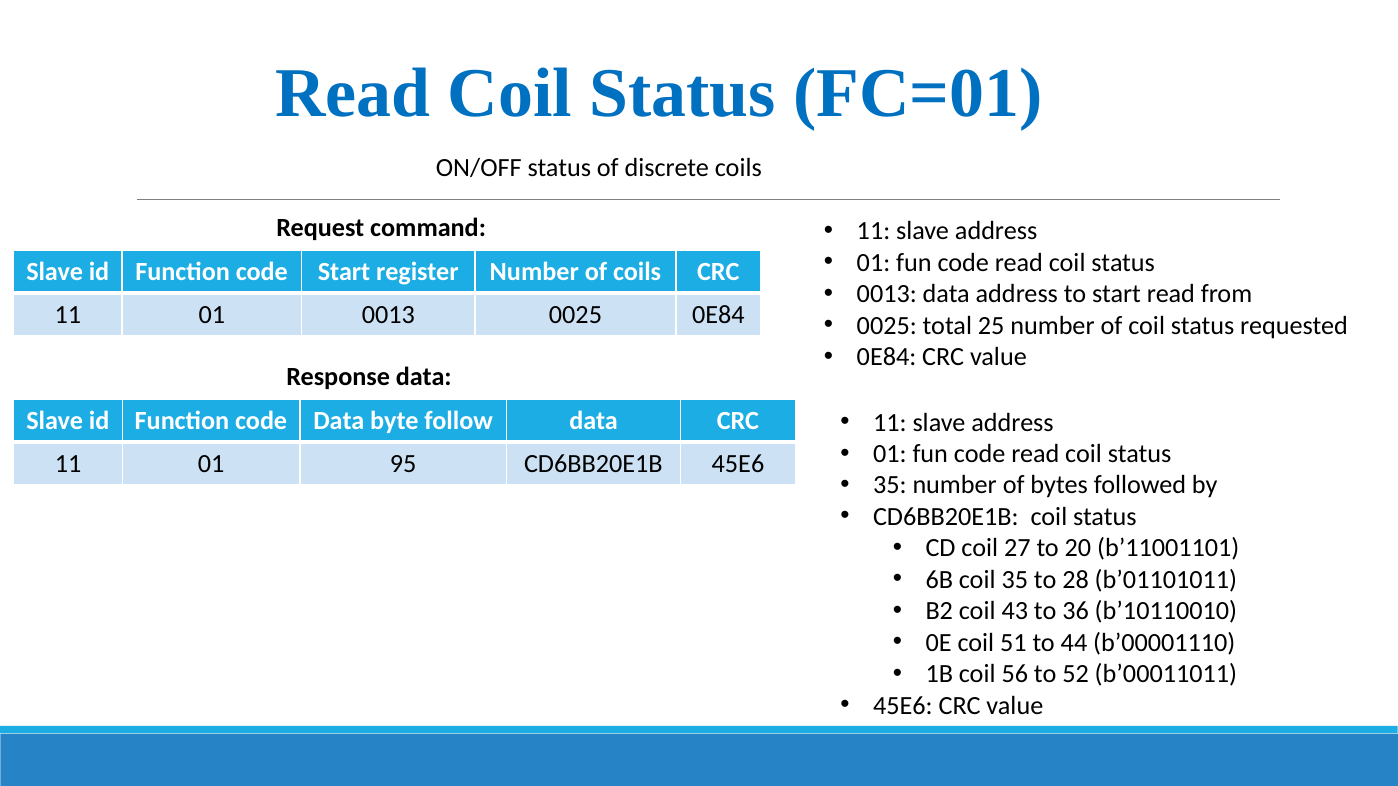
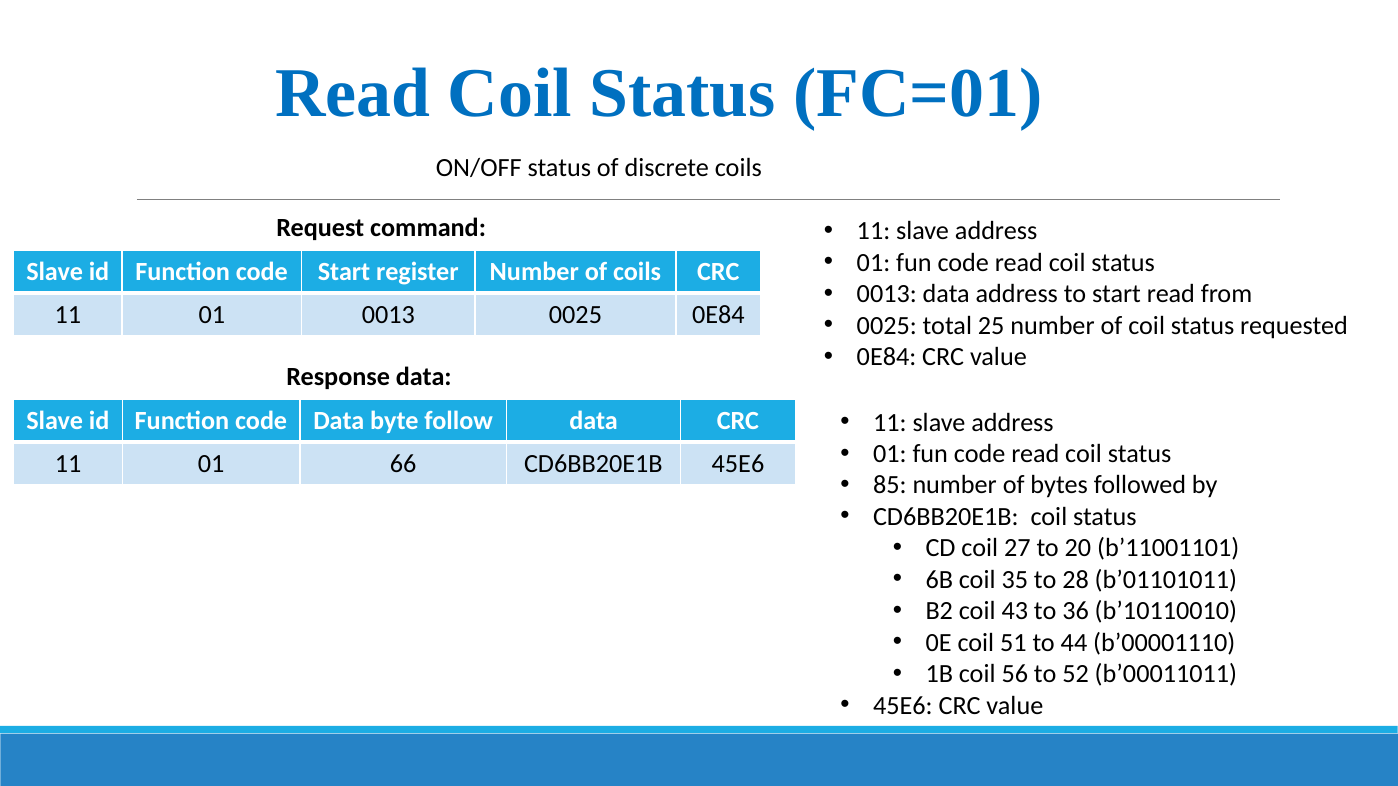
95: 95 -> 66 (403, 464)
35: 35 -> 85 (890, 486)
